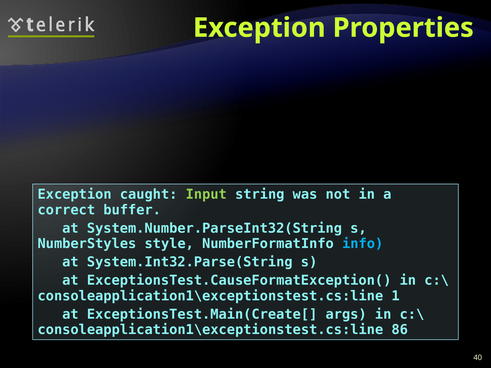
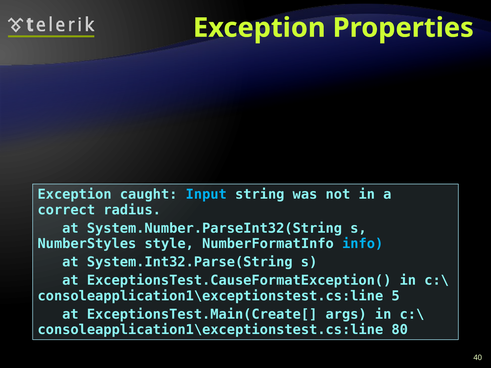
Input colour: light green -> light blue (206, 195)
buffer: buffer -> radius (132, 210)
1: 1 -> 5 (396, 296)
86: 86 -> 80 (400, 330)
